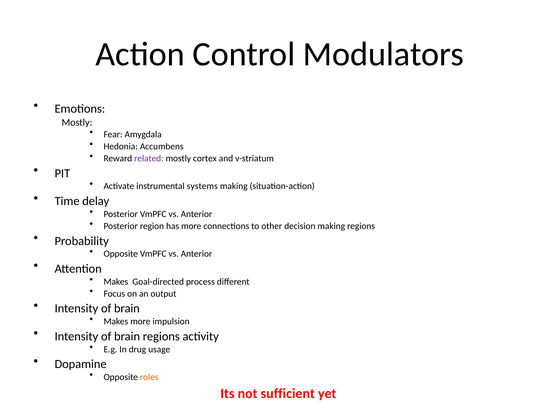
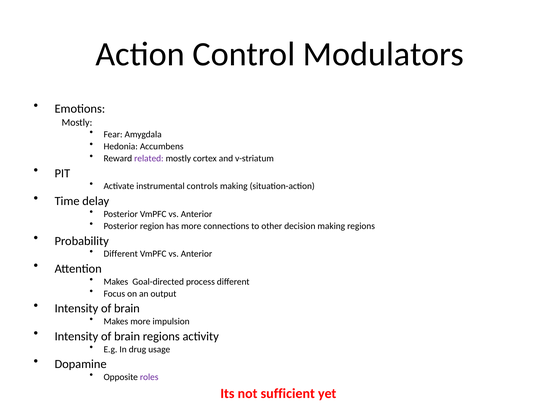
systems: systems -> controls (202, 186)
Opposite: Opposite -> Different (121, 254)
roles colour: orange -> purple (149, 377)
